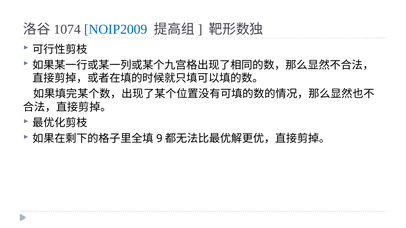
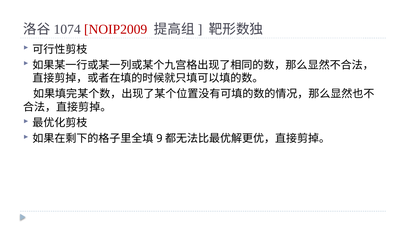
NOIP2009 colour: blue -> red (116, 29)
